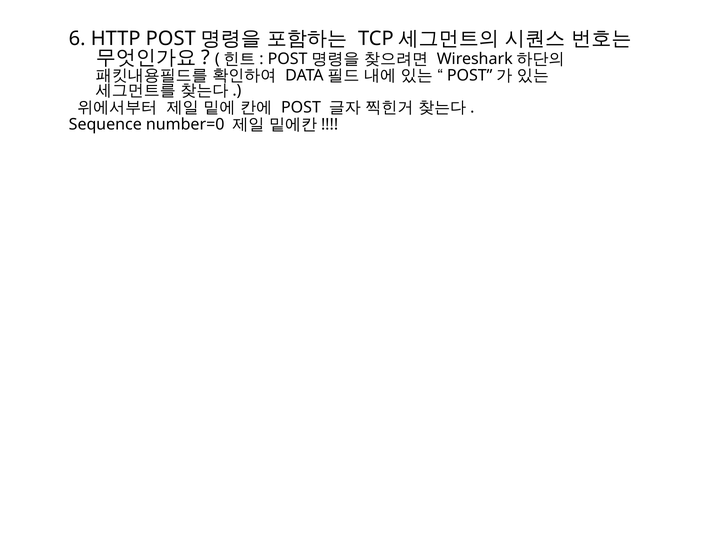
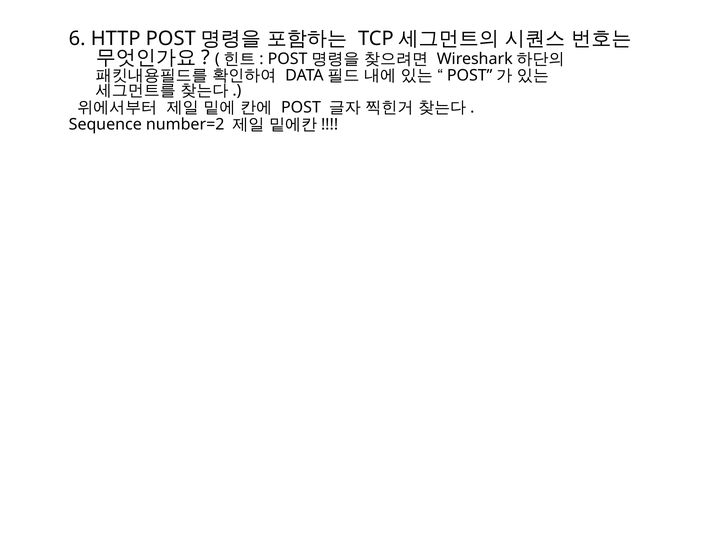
number=0: number=0 -> number=2 (185, 125)
